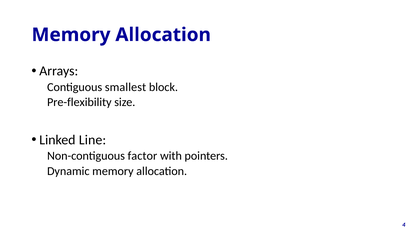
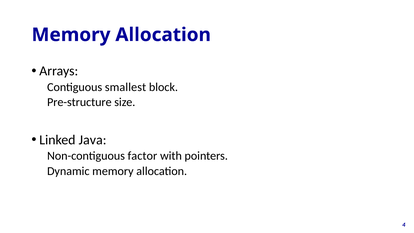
Pre-flexibility: Pre-flexibility -> Pre-structure (79, 102)
Line: Line -> Java (93, 140)
